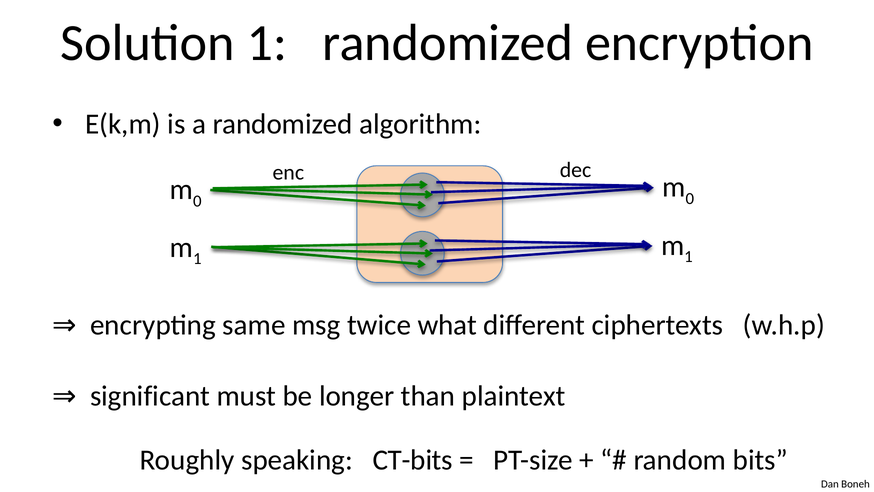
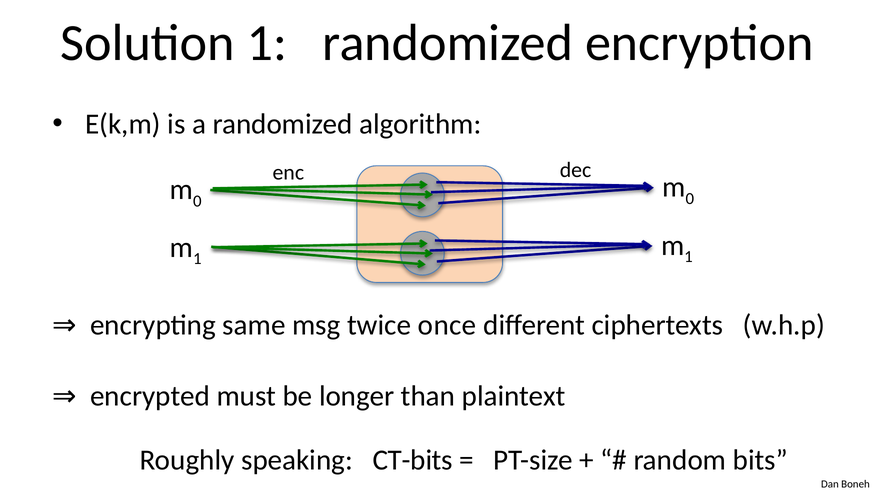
what: what -> once (447, 325)
significant: significant -> encrypted (150, 396)
